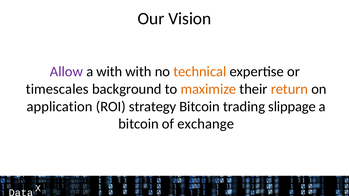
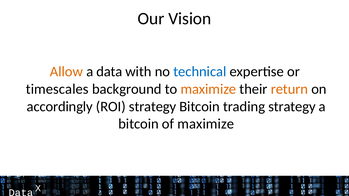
Allow colour: purple -> orange (66, 72)
a with: with -> data (109, 72)
technical colour: orange -> blue (200, 72)
application: application -> accordingly (60, 107)
trading slippage: slippage -> strategy (292, 107)
of exchange: exchange -> maximize (206, 124)
